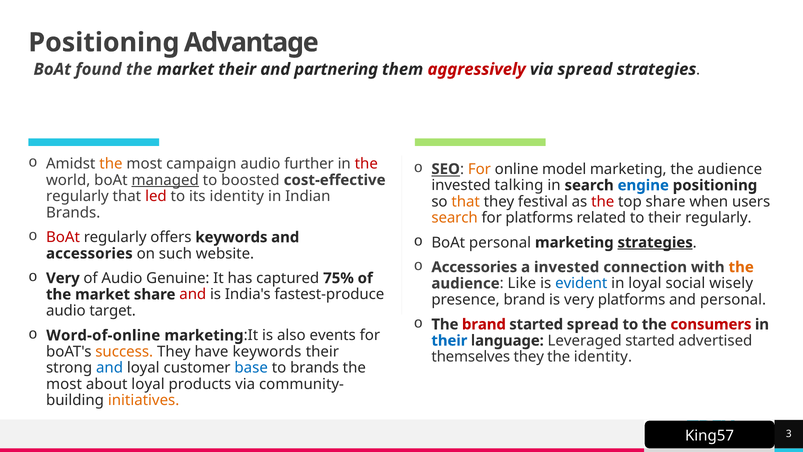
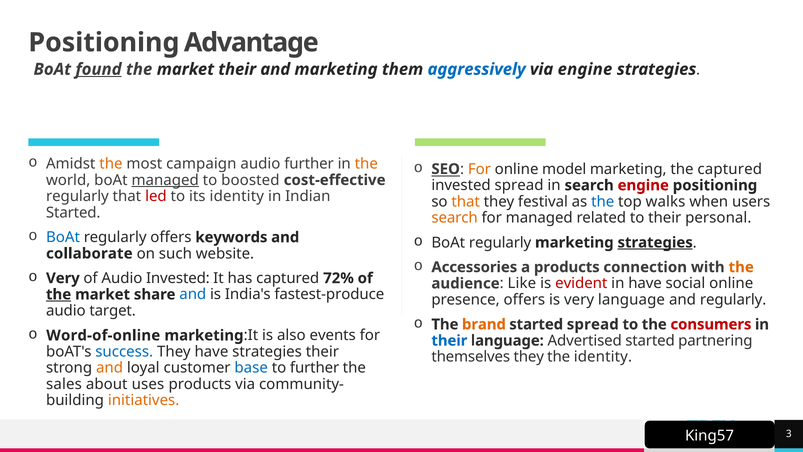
found underline: none -> present (99, 69)
and partnering: partnering -> marketing (336, 69)
aggressively colour: red -> blue (477, 69)
via spread: spread -> engine (585, 69)
the colour: red -> orange (366, 164)
marketing the audience: audience -> captured (730, 169)
invested talking: talking -> spread (519, 185)
engine colour: blue -> red (643, 185)
the colour: red -> blue (603, 201)
top share: share -> walks (665, 201)
Brands: Brands -> Started (73, 212)
for platforms: platforms -> managed (539, 218)
their regularly: regularly -> personal (718, 218)
BoAt colour: red -> blue (63, 237)
personal: personal -> regularly (500, 242)
accessories: accessories -> collaborate (89, 253)
a invested: invested -> products (567, 267)
Audio Genuine: Genuine -> Invested (178, 278)
75%: 75% -> 72% (339, 278)
evident colour: blue -> red (581, 283)
in loyal: loyal -> have (645, 283)
social wisely: wisely -> online (731, 283)
the underline: none -> present (59, 294)
and colour: red -> blue (193, 294)
presence brand: brand -> offers (524, 300)
very platforms: platforms -> language (631, 300)
and personal: personal -> regularly (733, 300)
brand colour: red -> orange (484, 324)
Leveraged: Leveraged -> Advertised (585, 340)
advertised: advertised -> partnering (715, 340)
success colour: orange -> blue (124, 351)
have keywords: keywords -> strategies (267, 351)
and colour: blue -> orange (110, 368)
to brands: brands -> further (315, 368)
most: most -> sales (64, 384)
about loyal: loyal -> uses (148, 384)
